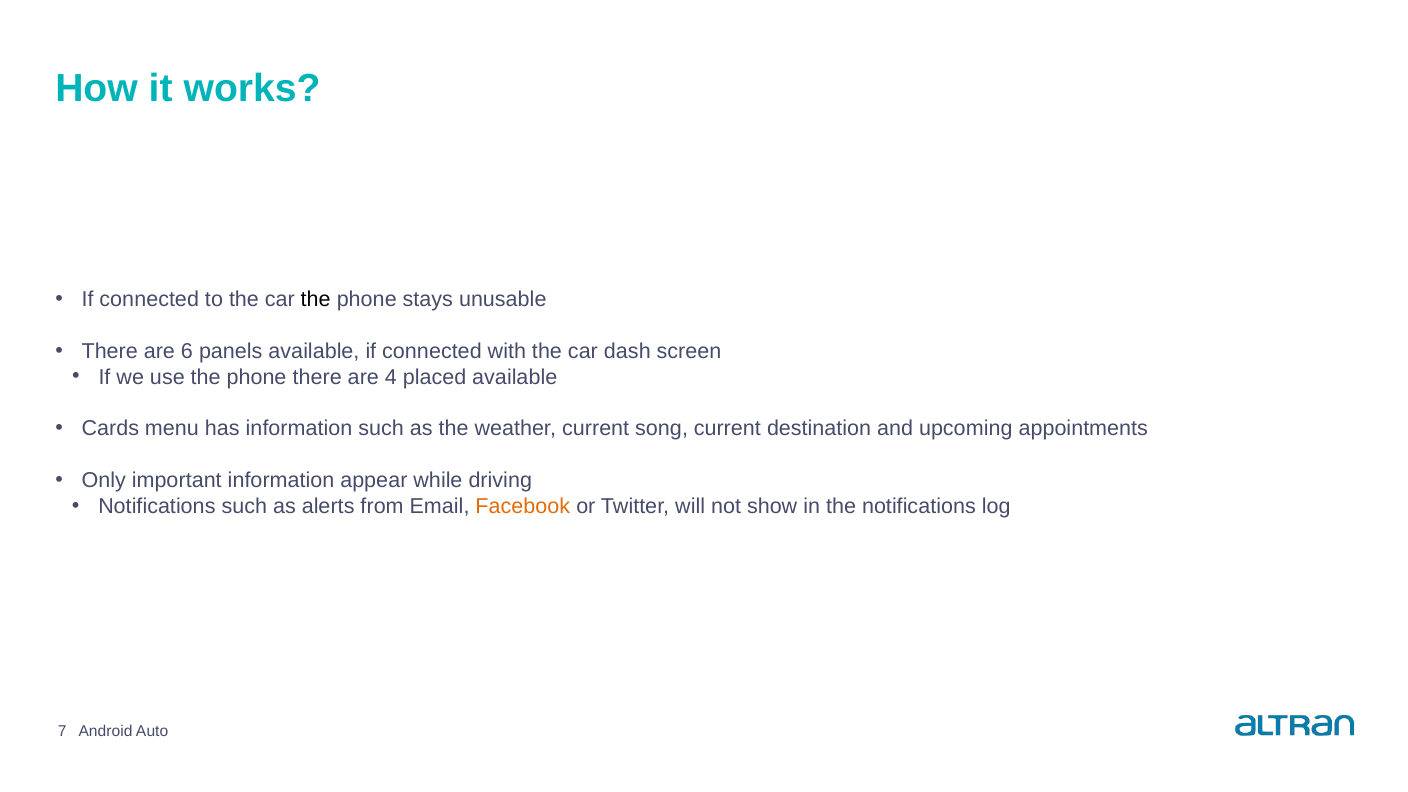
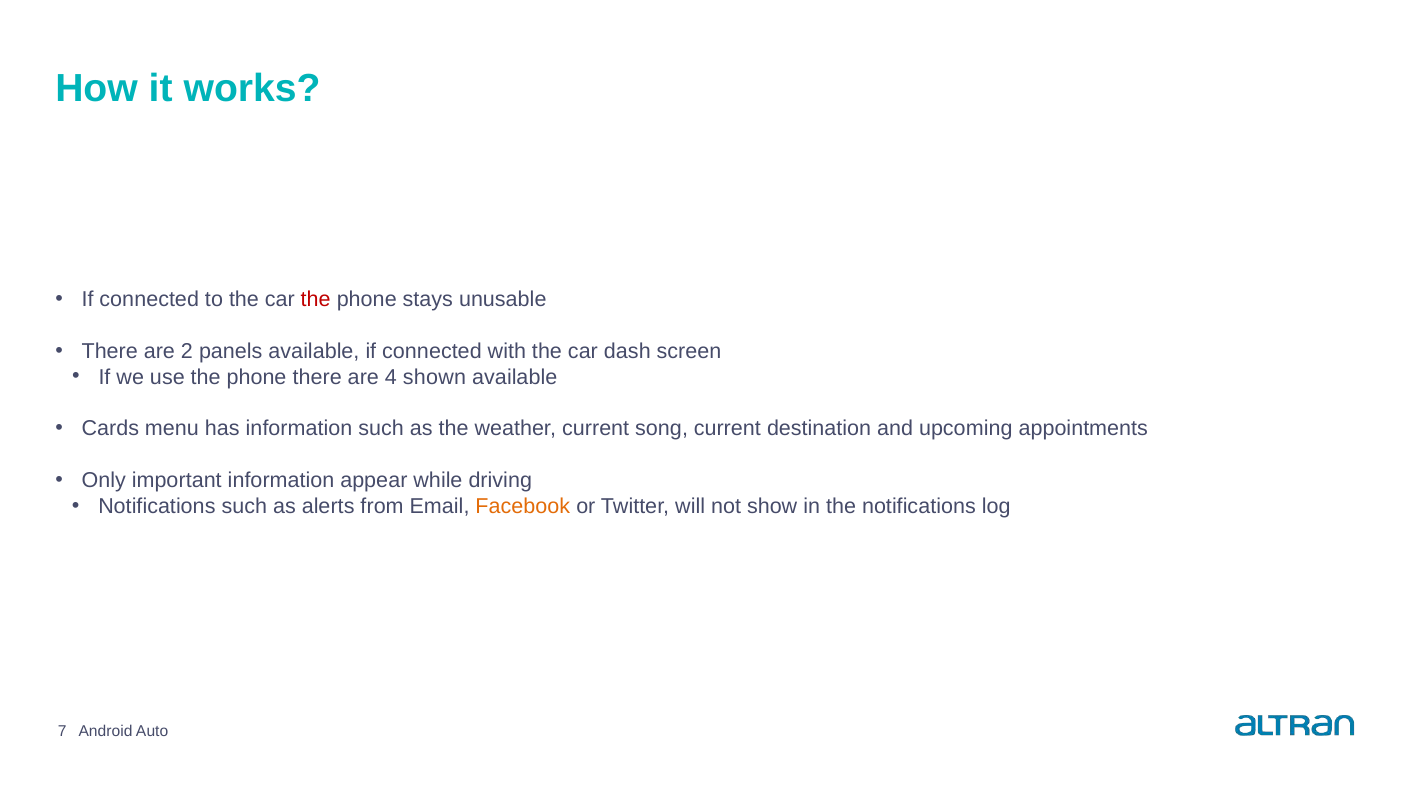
the colour: black -> red (316, 300)
6: 6 -> 2 (187, 351)
placed: placed -> shown (434, 377)
